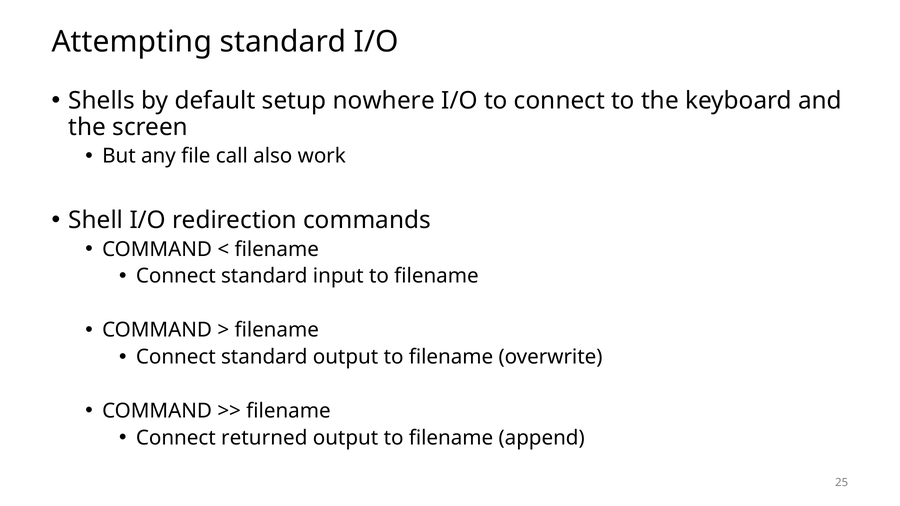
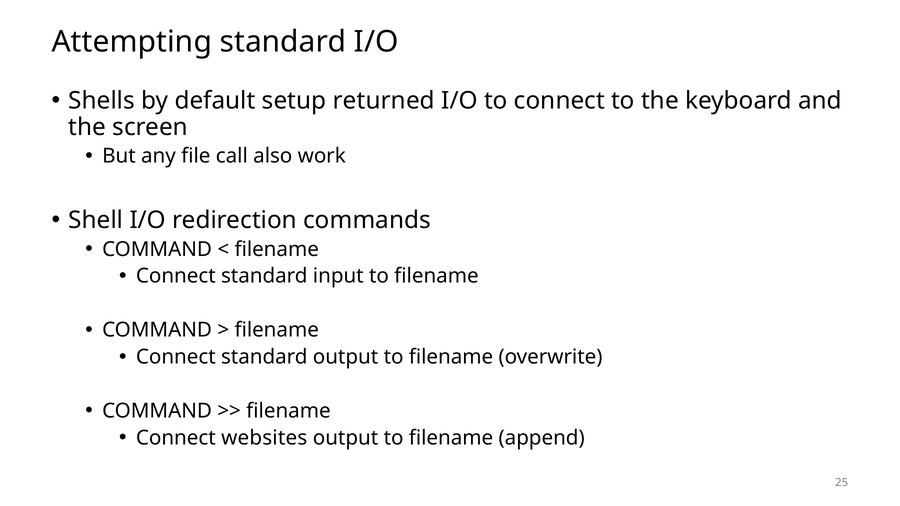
nowhere: nowhere -> returned (384, 101)
returned: returned -> websites (264, 438)
